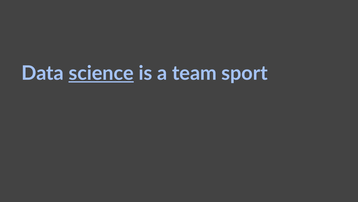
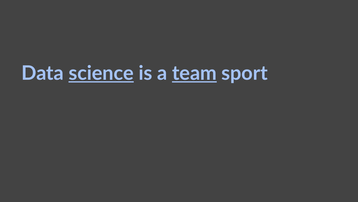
team underline: none -> present (194, 73)
